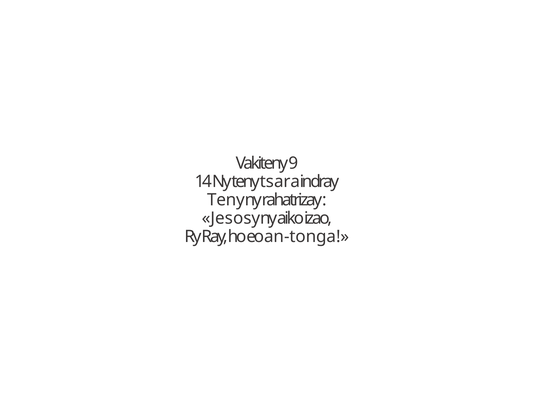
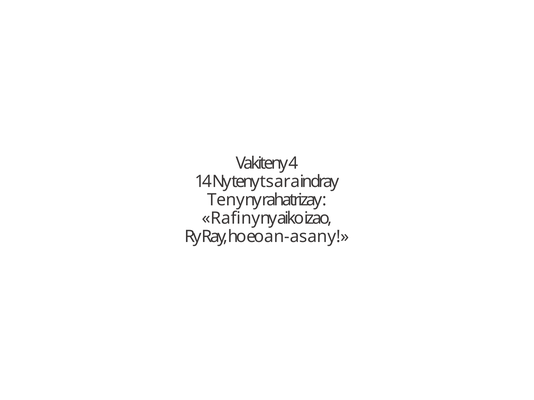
9: 9 -> 4 (293, 163)
Jesosy: Jesosy -> Rafiny (235, 219)
an-tonga: an-tonga -> an-asany (300, 237)
